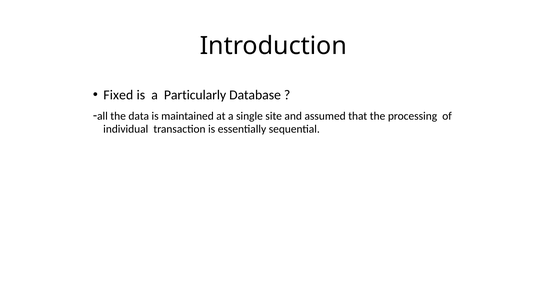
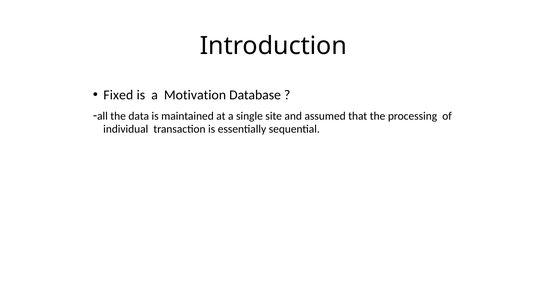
Particularly: Particularly -> Motivation (195, 95)
